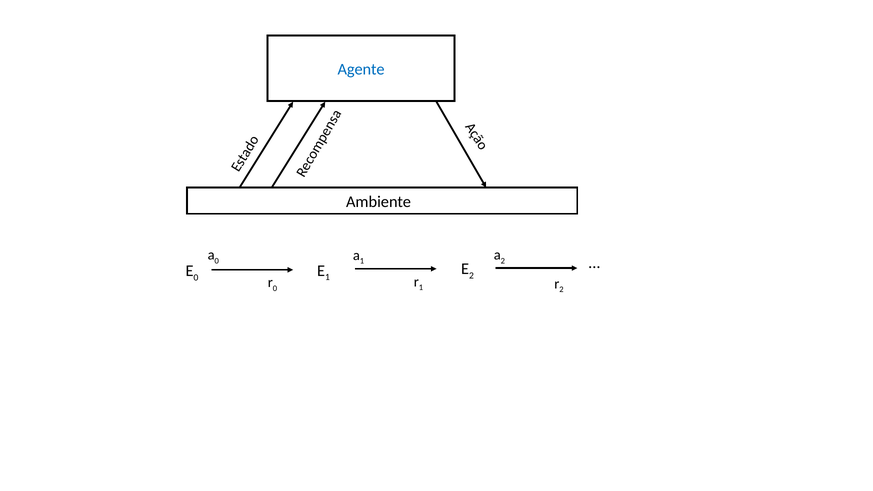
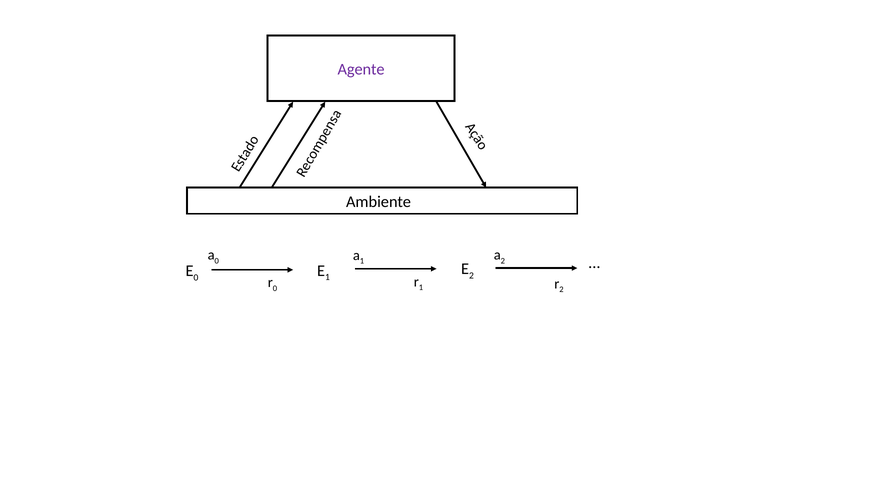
Agente colour: blue -> purple (361, 69)
